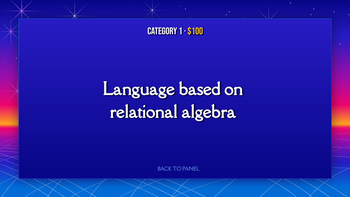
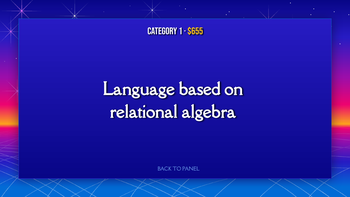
$100: $100 -> $655 (195, 31)
